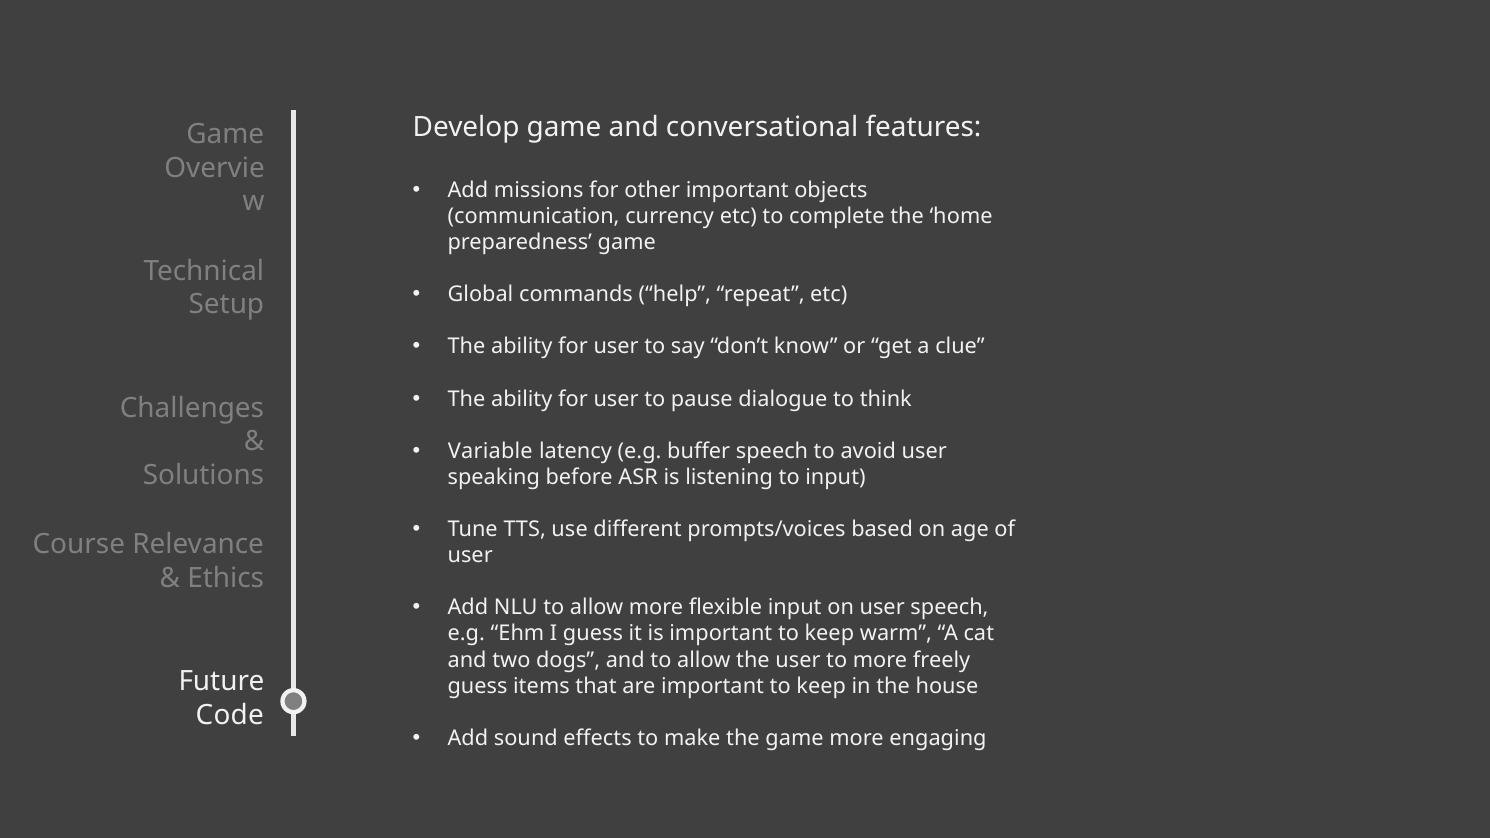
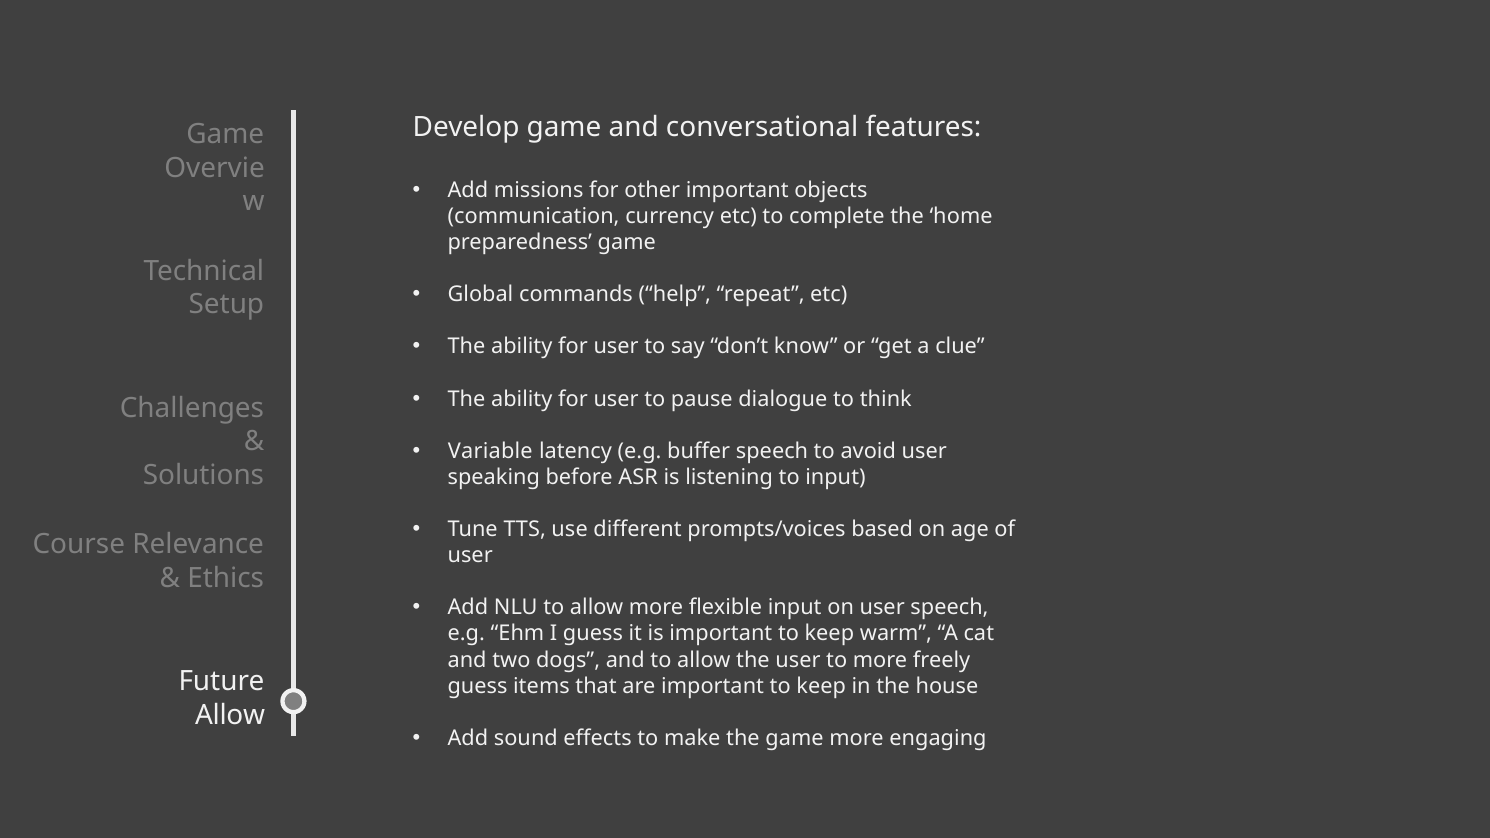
Code: Code -> Allow (230, 715)
